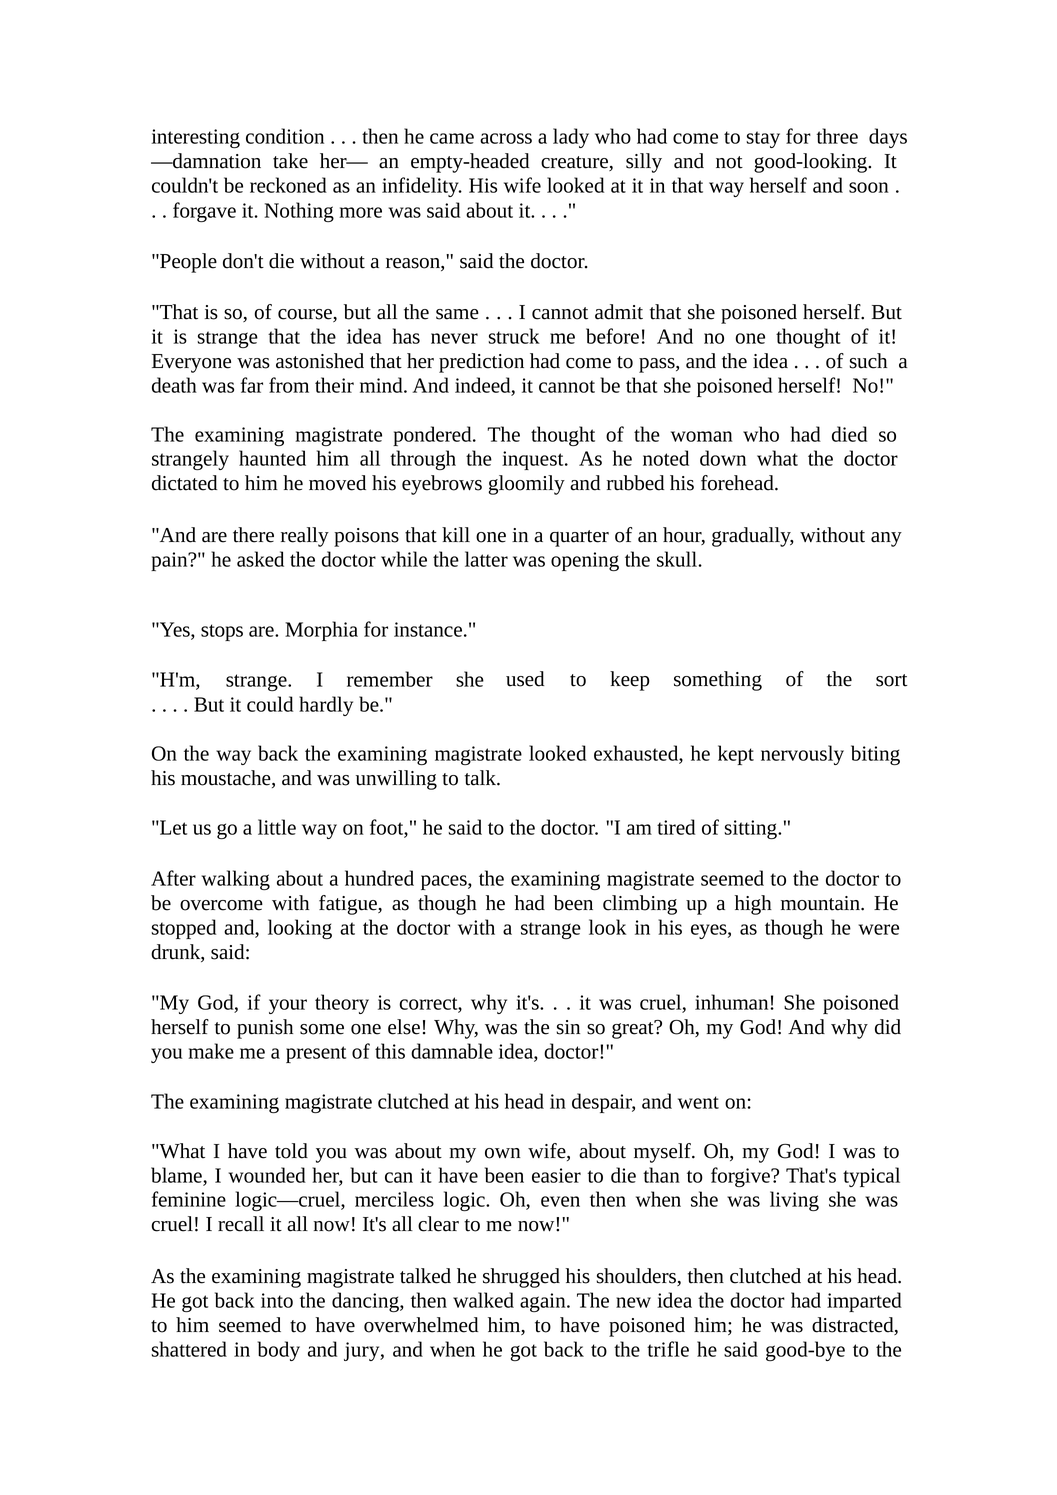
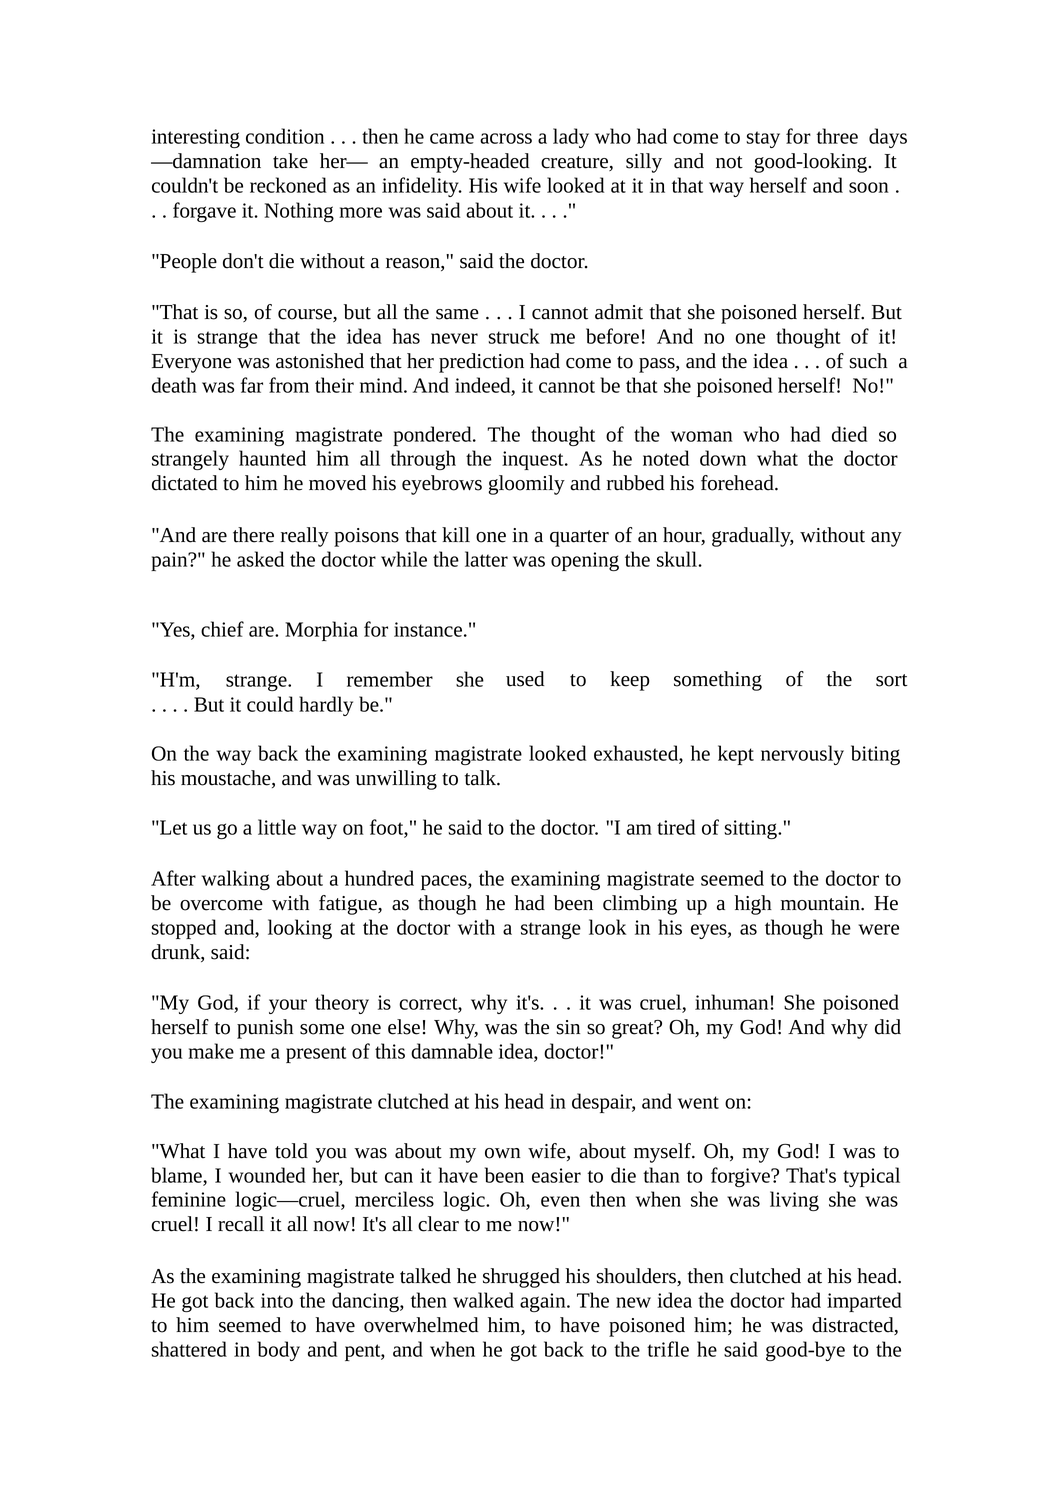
stops: stops -> chief (222, 630)
jury: jury -> pent (365, 1350)
